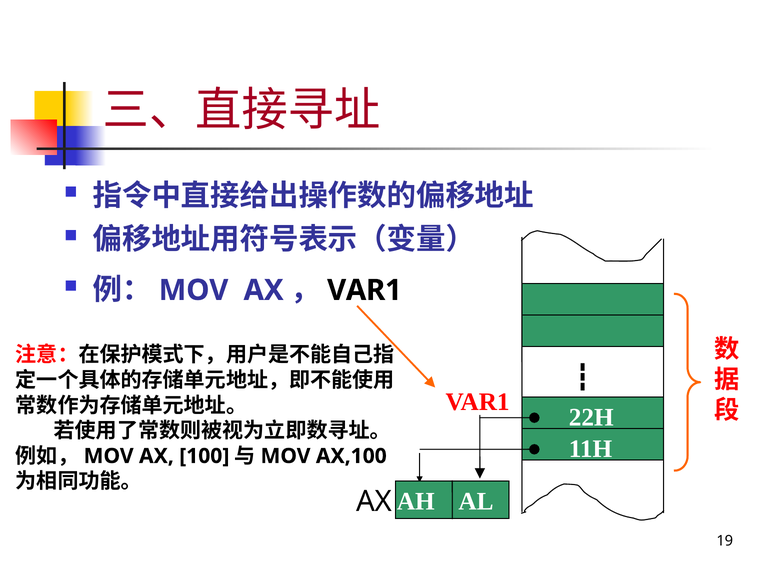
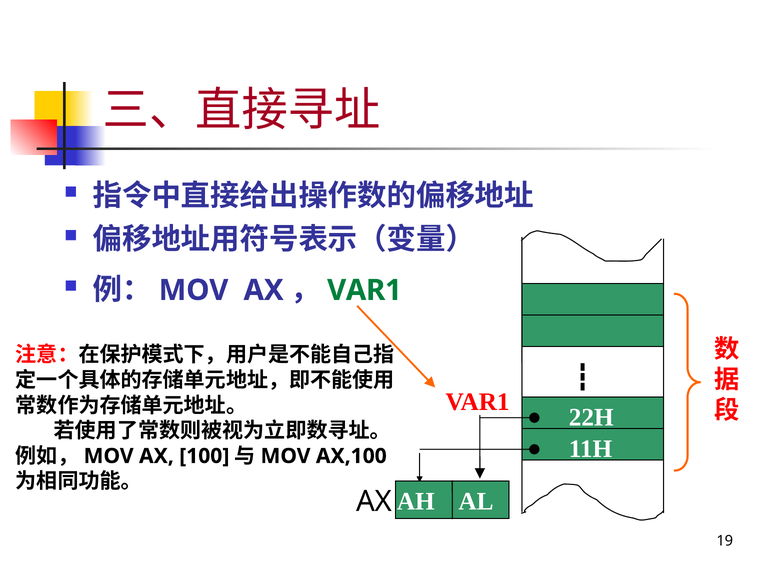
VAR1 colour: black -> green (364, 290)
